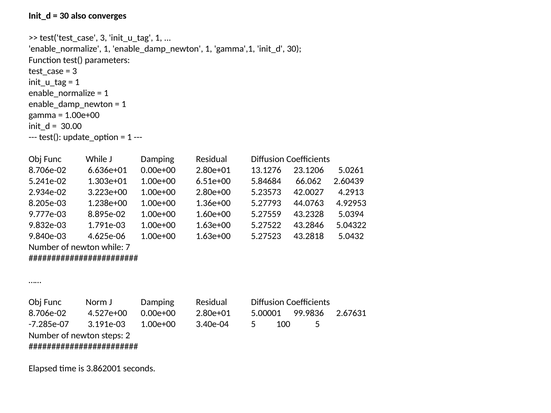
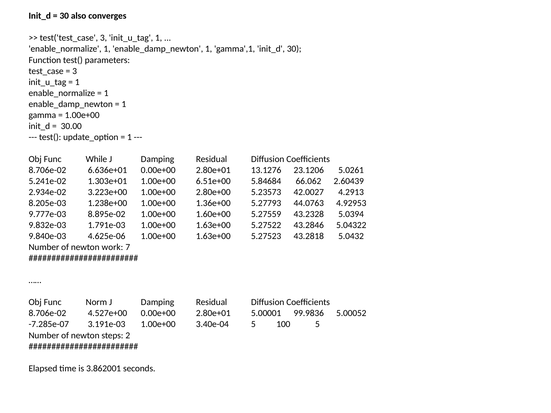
newton while: while -> work (112, 247)
2.67631: 2.67631 -> 5.00052 (351, 313)
